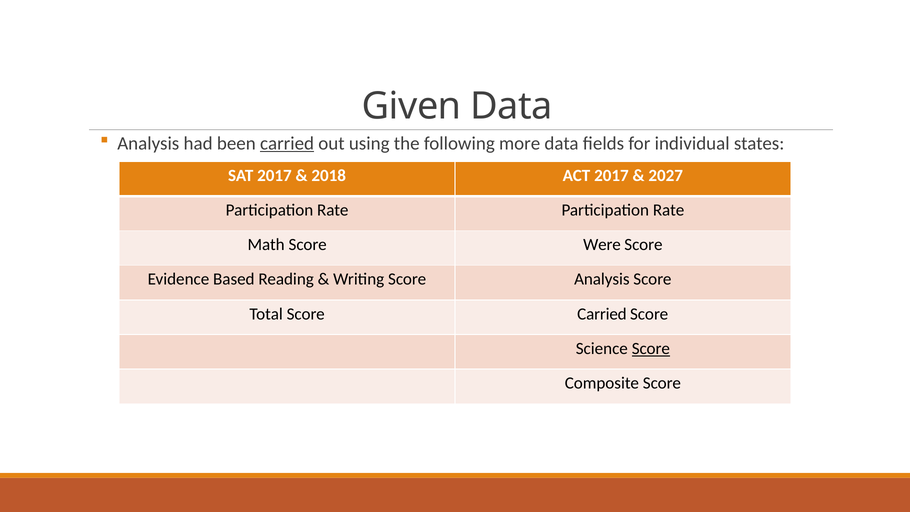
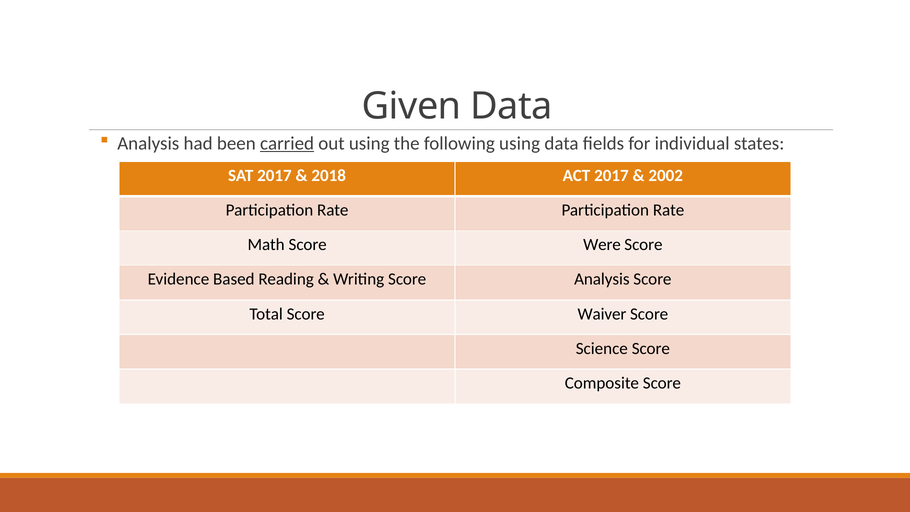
following more: more -> using (520, 143)
2027: 2027 -> 2002 (666, 175)
Score Carried: Carried -> Waiver (602, 314)
Score underline: present -> none (651, 348)
